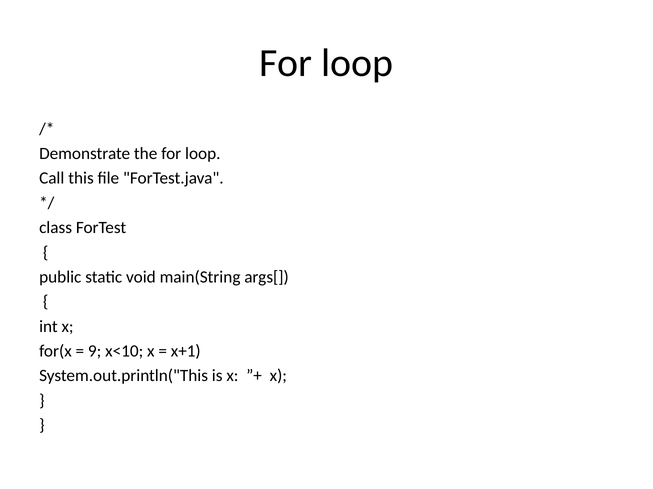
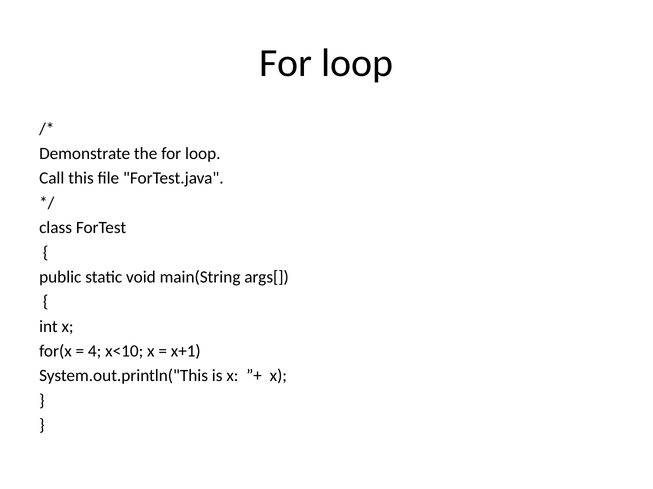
9: 9 -> 4 (95, 352)
